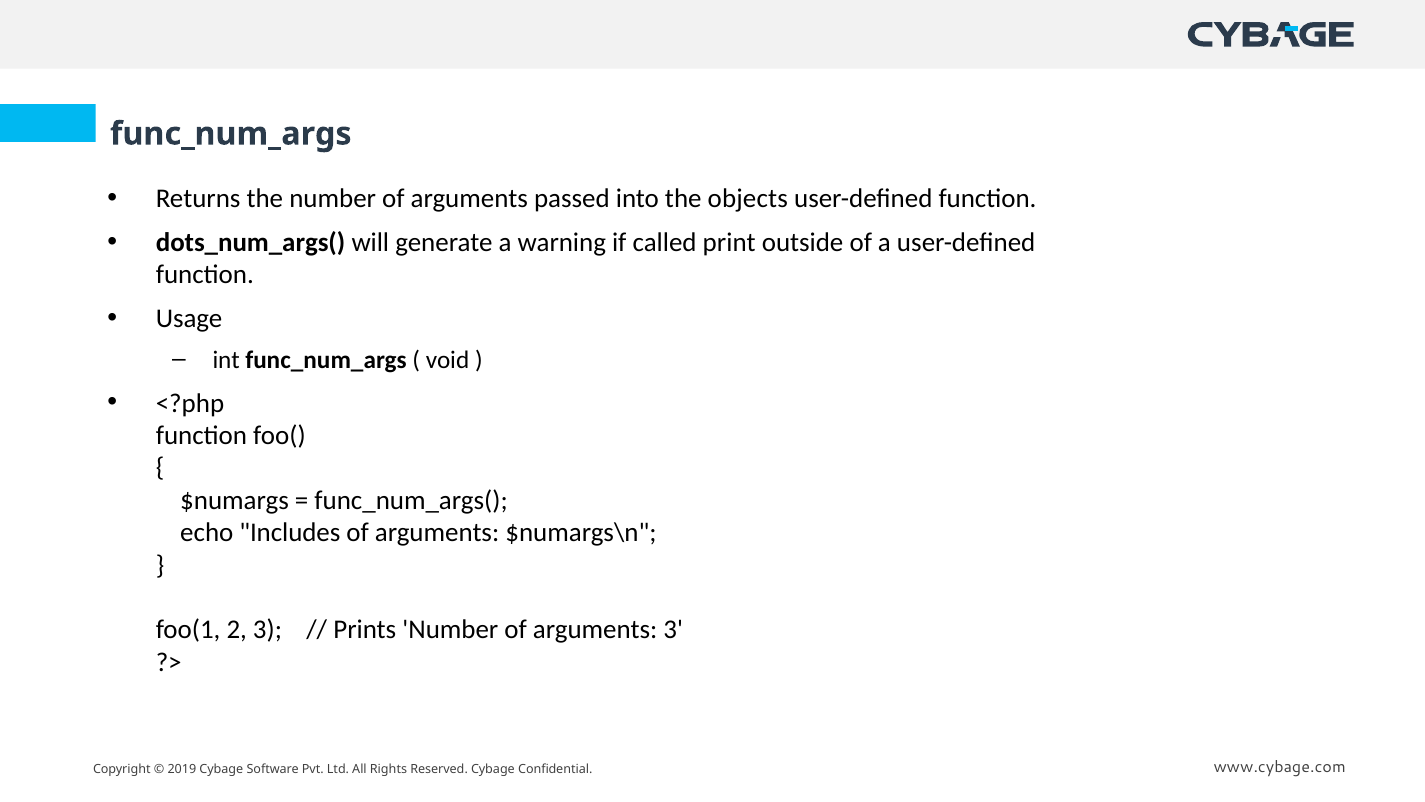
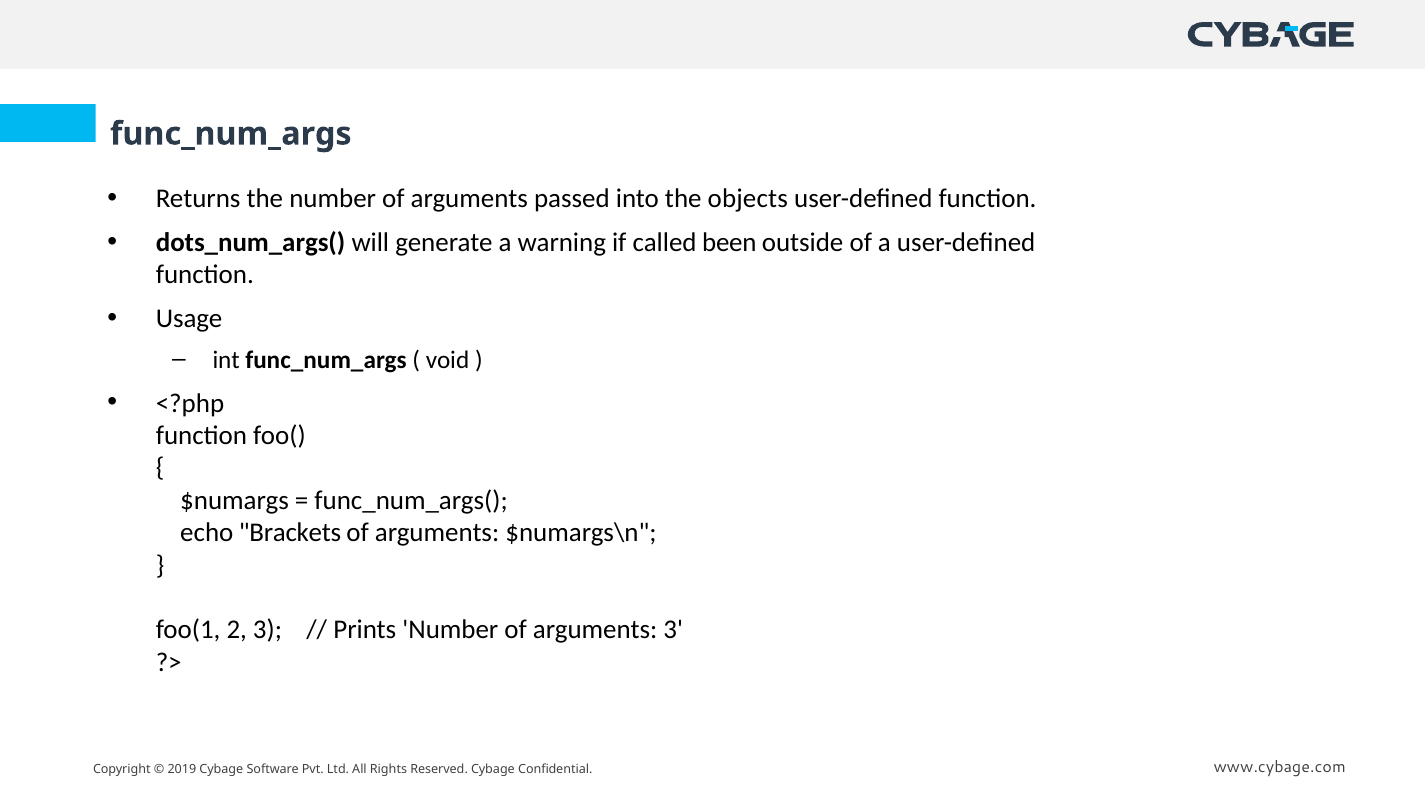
print: print -> been (729, 243)
Includes: Includes -> Brackets (290, 533)
